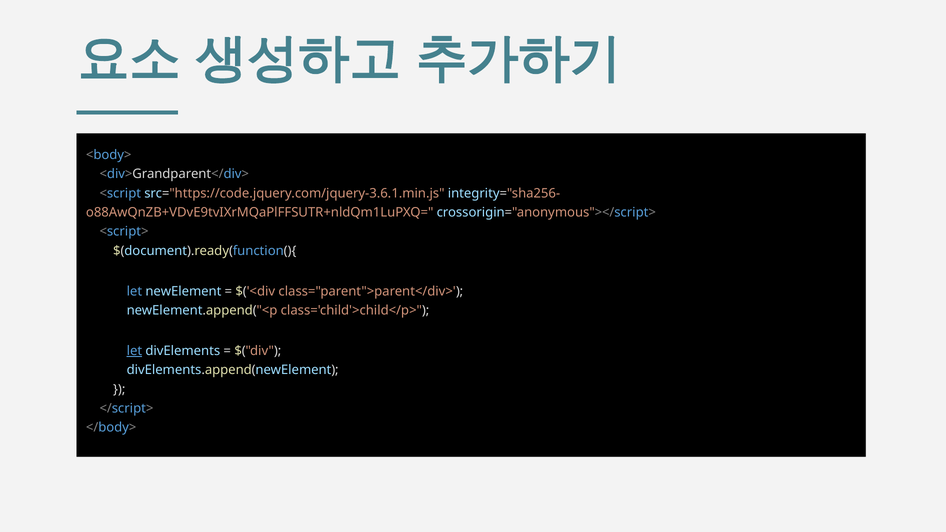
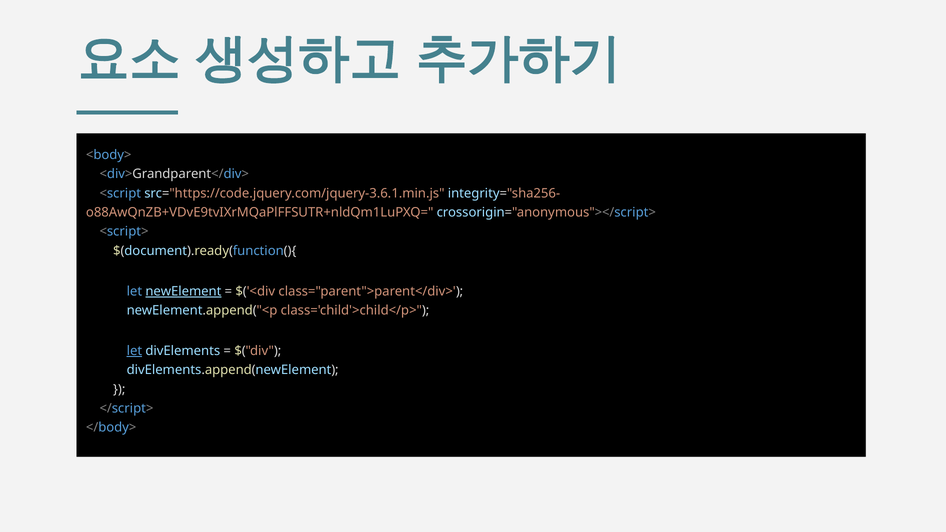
newElement underline: none -> present (183, 291)
